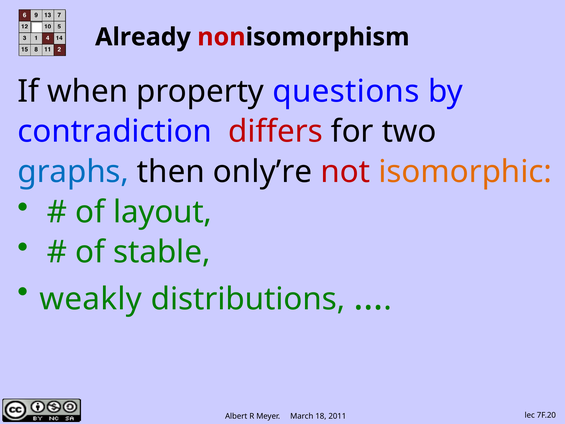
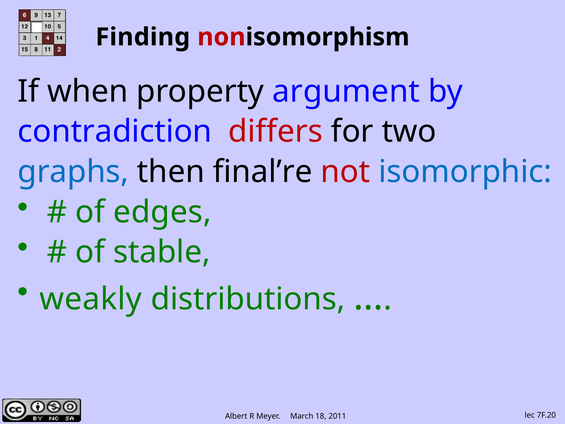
Already: Already -> Finding (143, 37)
questions: questions -> argument (346, 91)
only’re: only’re -> final’re (263, 172)
isomorphic colour: orange -> blue (465, 172)
layout: layout -> edges (162, 212)
